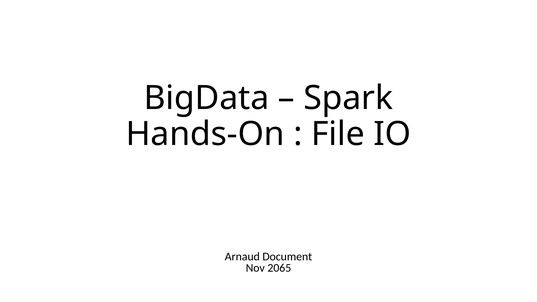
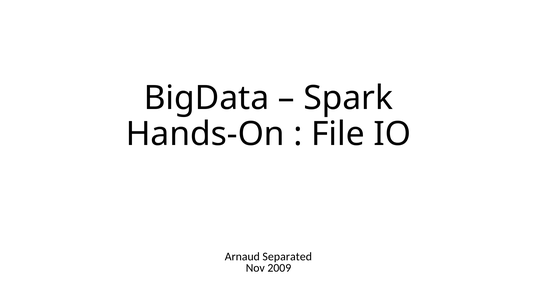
Document: Document -> Separated (287, 257)
2065: 2065 -> 2009 (279, 268)
